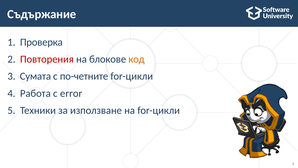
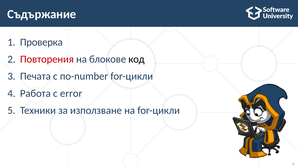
код colour: orange -> black (136, 59)
Сумата: Сумата -> Печата (35, 76)
по-четните: по-четните -> по-number (84, 76)
